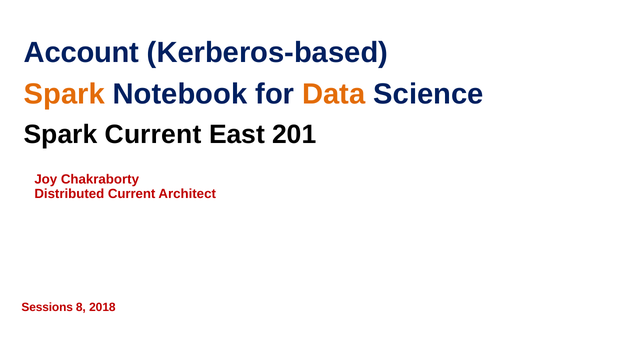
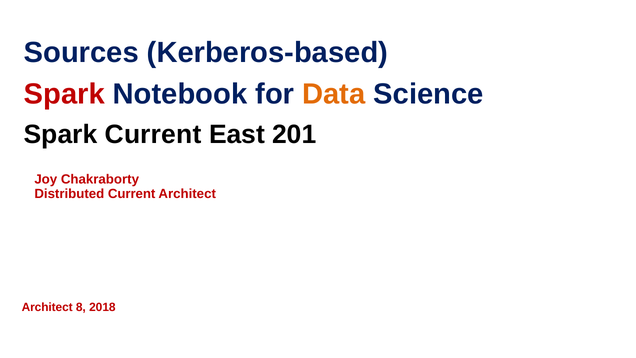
Account: Account -> Sources (81, 52)
Spark colour: orange -> red (64, 94)
Sessions: Sessions -> Architect (47, 307)
